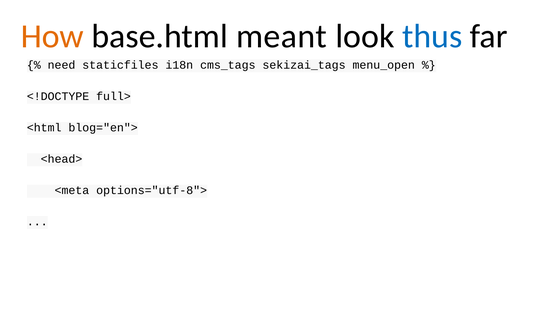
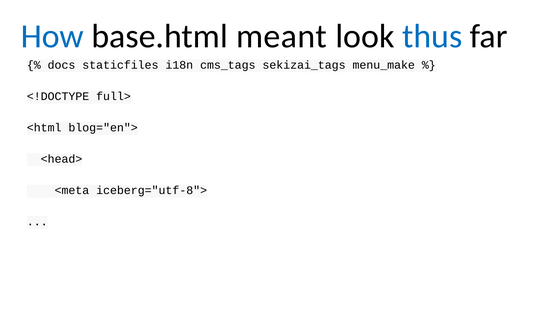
How colour: orange -> blue (52, 36)
need: need -> docs (62, 65)
menu_open: menu_open -> menu_make (384, 65)
options="utf-8">: options="utf-8"> -> iceberg="utf-8"> (152, 191)
